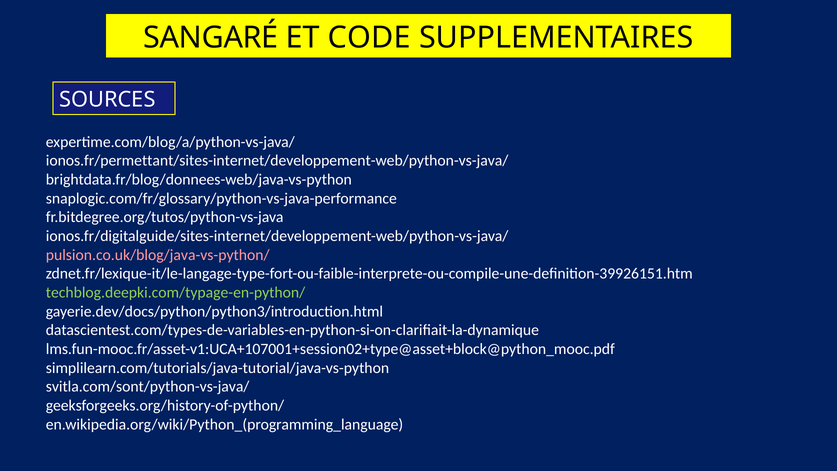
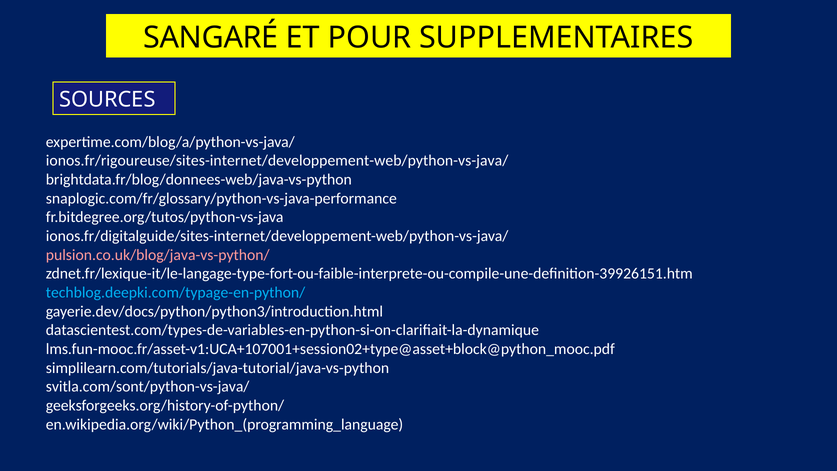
CODE: CODE -> POUR (370, 38)
ionos.fr/permettant/sites-internet/developpement-web/python-vs-java/: ionos.fr/permettant/sites-internet/developpement-web/python-vs-java/ -> ionos.fr/rigoureuse/sites-internet/developpement-web/python-vs-java/ (277, 161)
techblog.deepki.com/typage-en-python/ colour: light green -> light blue (176, 292)
